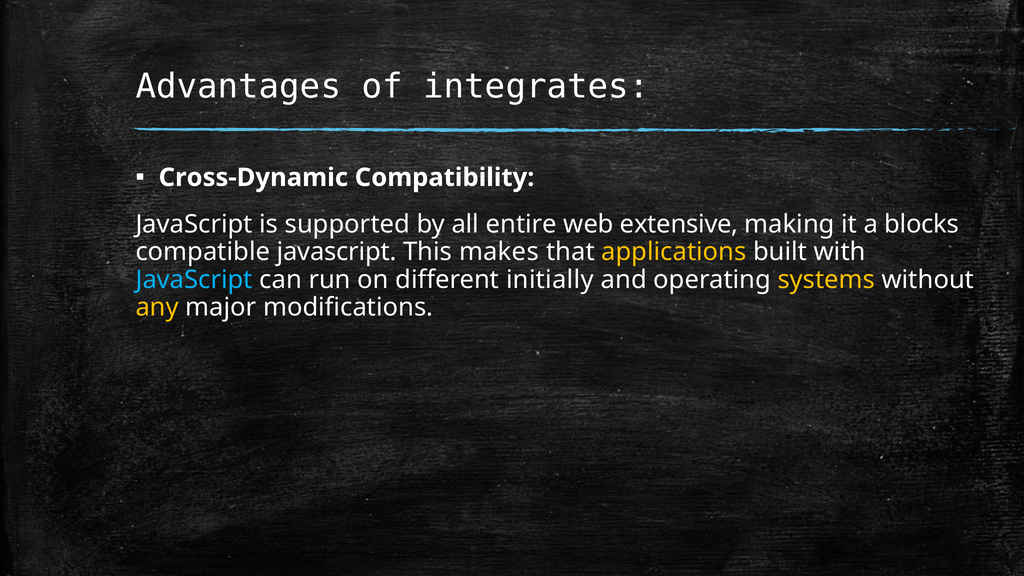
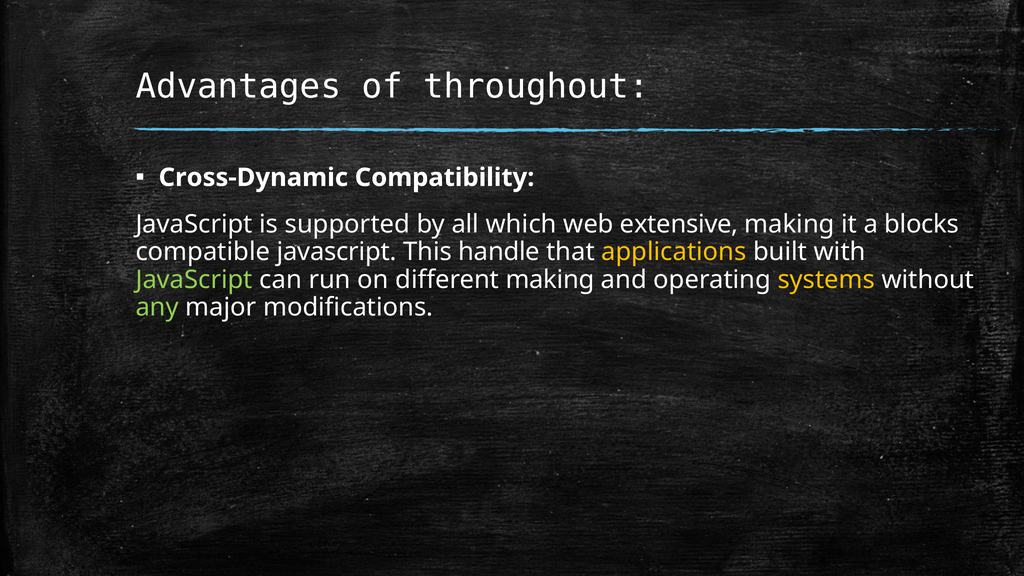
integrates: integrates -> throughout (536, 86)
entire: entire -> which (521, 224)
makes: makes -> handle (499, 252)
JavaScript colour: light blue -> light green (194, 280)
different initially: initially -> making (550, 280)
any colour: yellow -> light green (157, 307)
